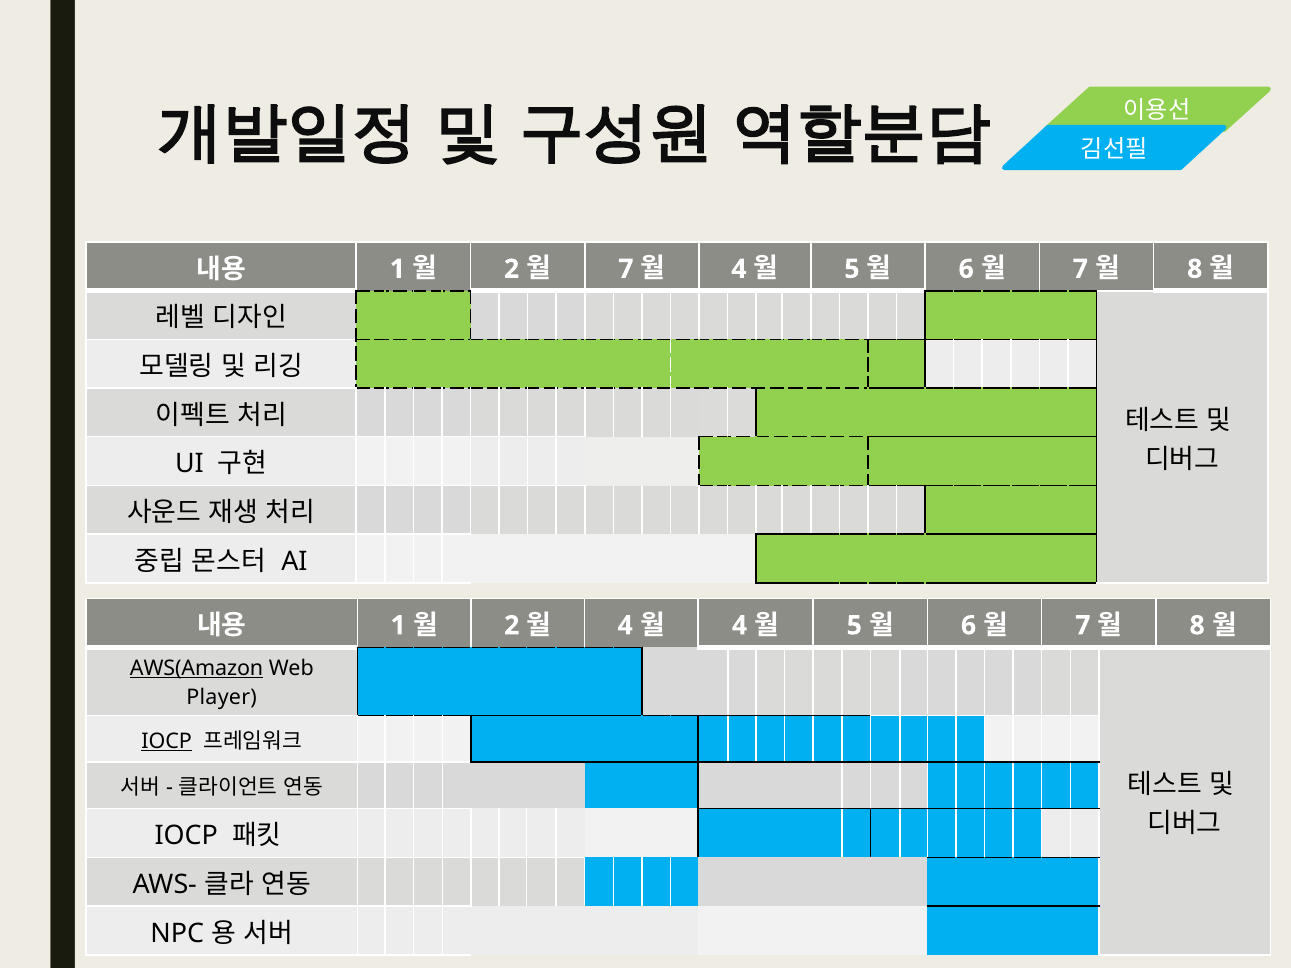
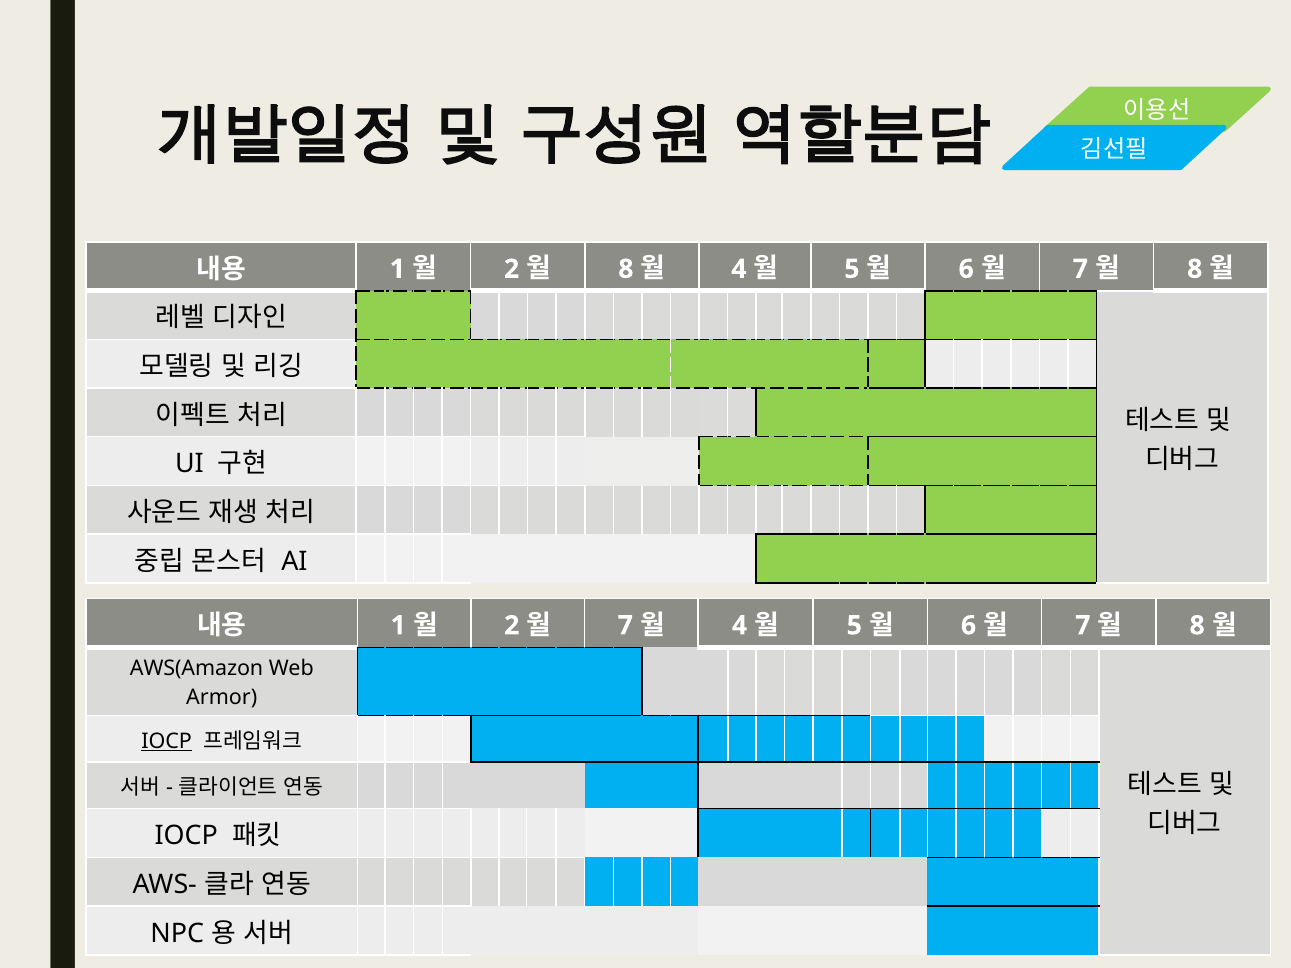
7: 7 -> 8 (626, 269)
4: 4 -> 7 (625, 626)
AWS(Amazon underline: present -> none (197, 668)
Player: Player -> Armor (222, 697)
